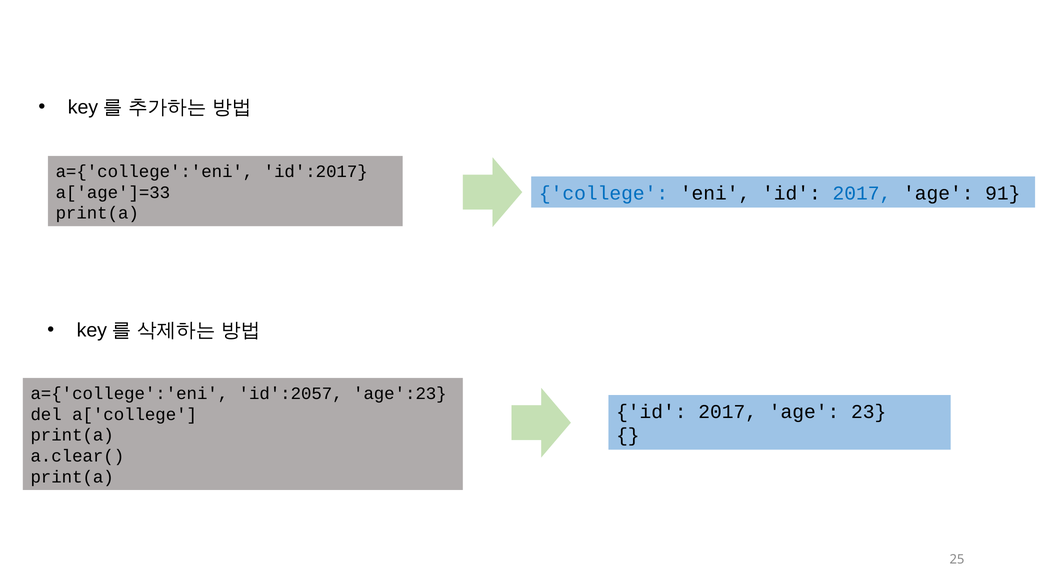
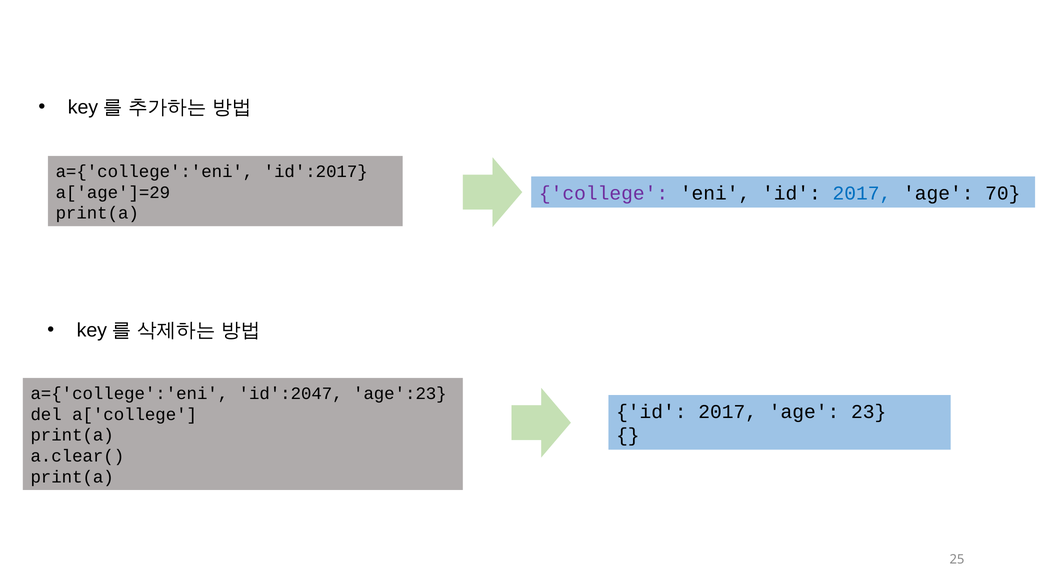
a['age']=33: a['age']=33 -> a['age']=29 (113, 192)
college colour: blue -> purple (604, 193)
91: 91 -> 70 (1003, 193)
id':2057: id':2057 -> id':2047 (291, 394)
